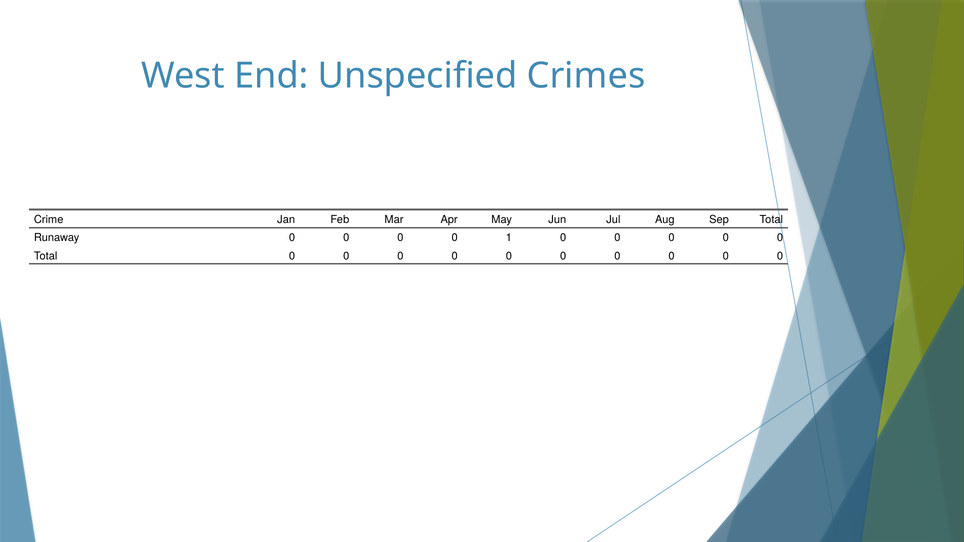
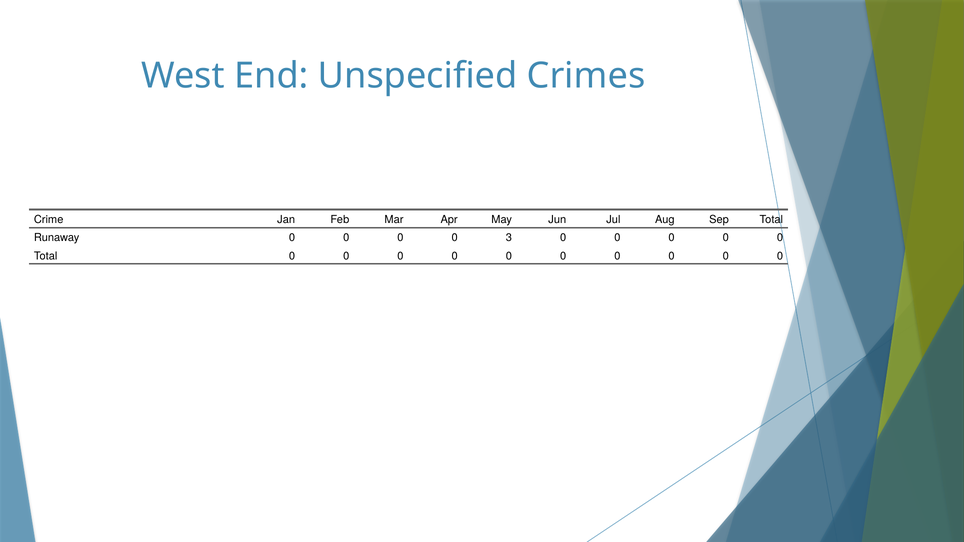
1: 1 -> 3 (509, 238)
